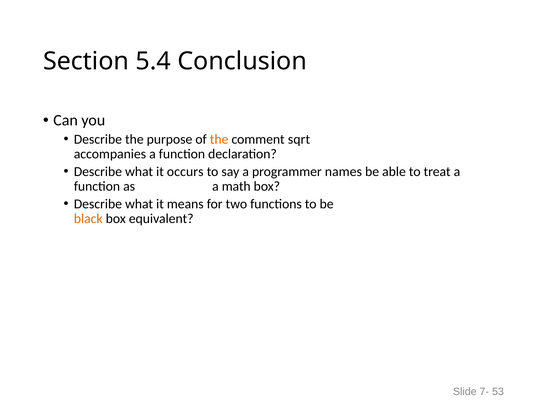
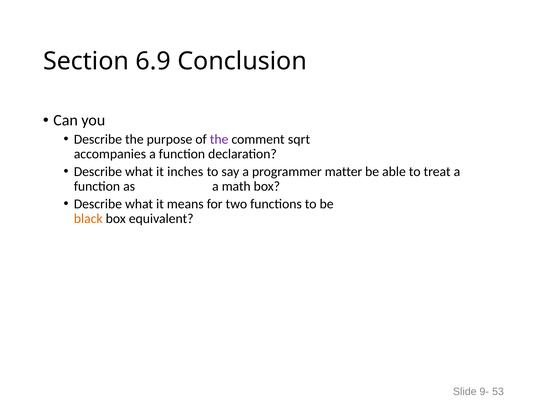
5.4: 5.4 -> 6.9 (153, 61)
the colour: orange -> purple (219, 139)
occurs: occurs -> inches (185, 172)
names: names -> matter (344, 172)
7-: 7- -> 9- (484, 392)
